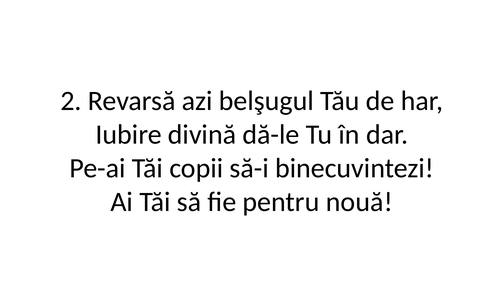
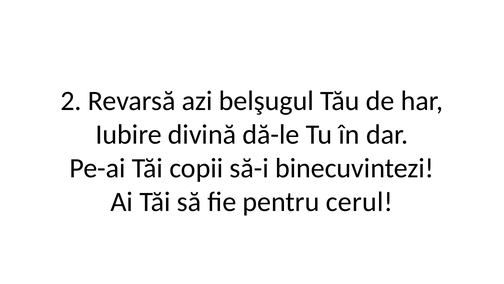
nouă: nouă -> cerul (359, 202)
